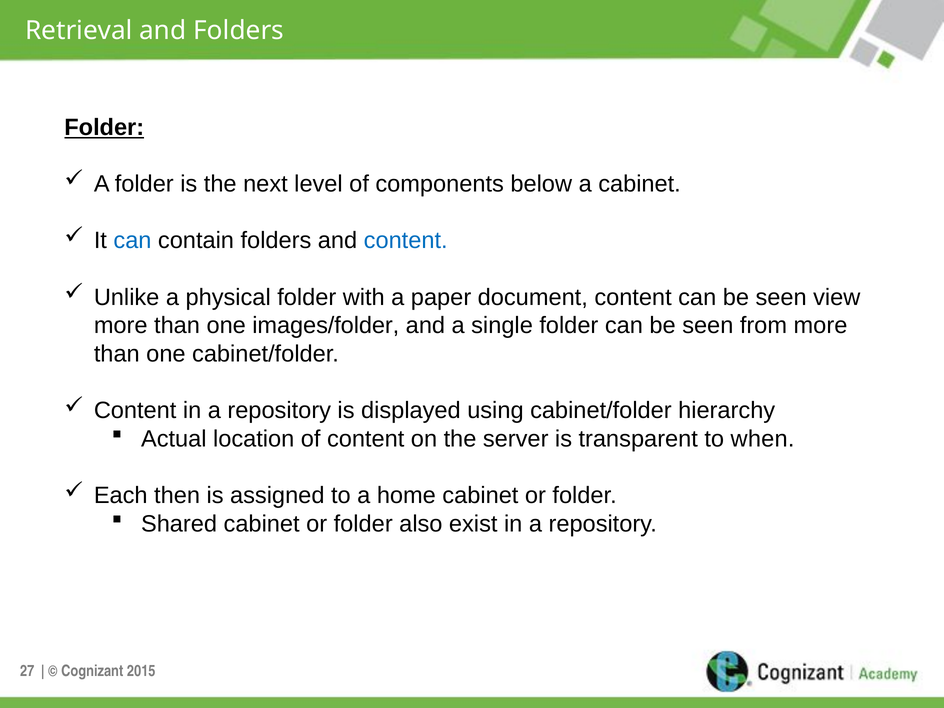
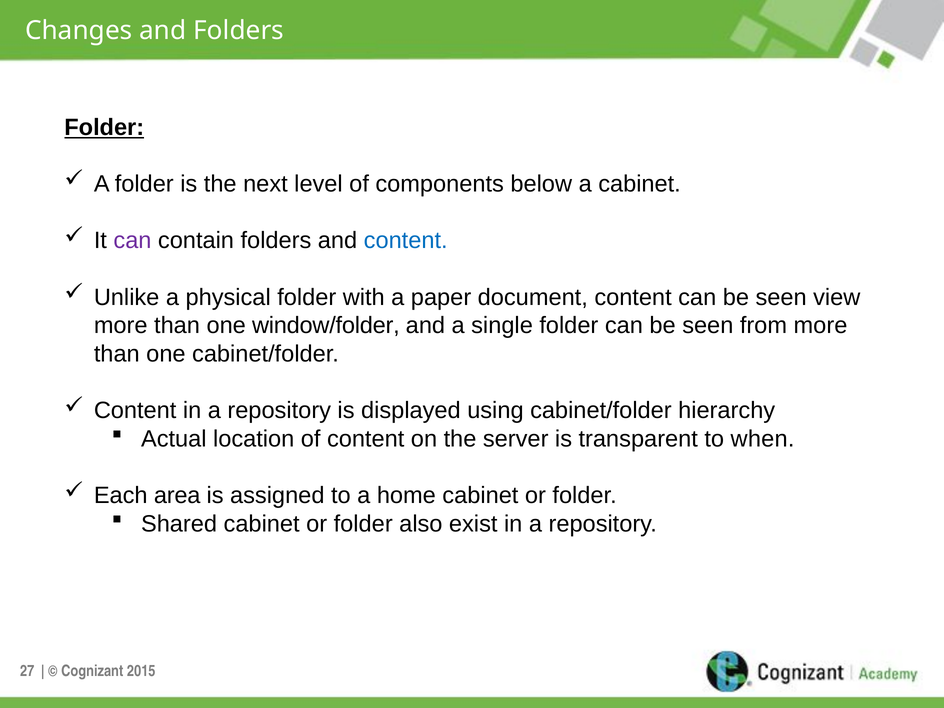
Retrieval: Retrieval -> Changes (79, 30)
can colour: blue -> purple (132, 241)
images/folder: images/folder -> window/folder (326, 326)
then: then -> area (177, 496)
